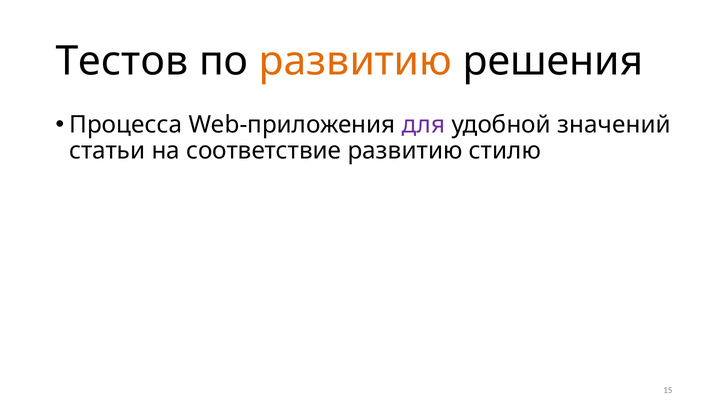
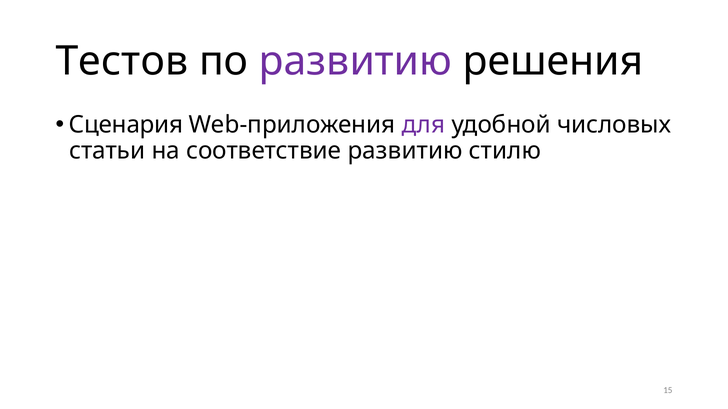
развитию colour: orange -> purple (355, 61)
Процесса: Процесса -> Сценария (126, 125)
значений: значений -> числовых (614, 125)
